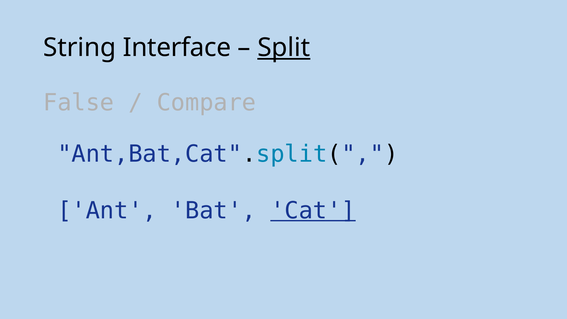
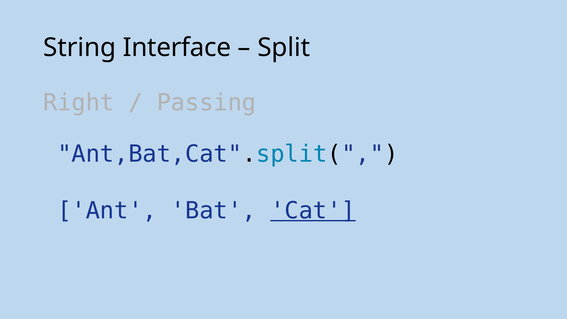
Split underline: present -> none (284, 48)
False: False -> Right (79, 103)
Compare: Compare -> Passing (206, 103)
